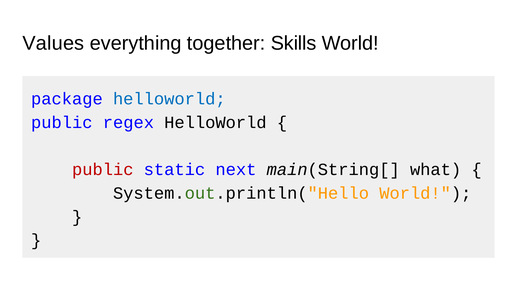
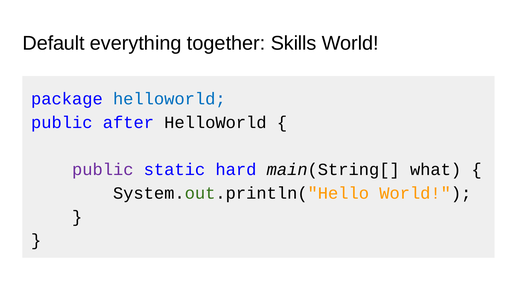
Values: Values -> Default (54, 43)
regex: regex -> after (128, 123)
public colour: red -> purple (103, 170)
next: next -> hard (236, 170)
